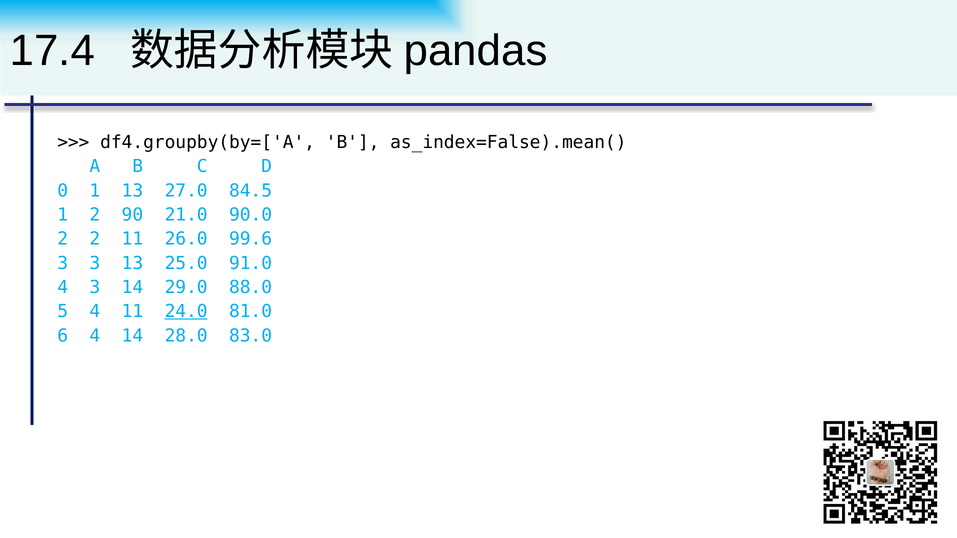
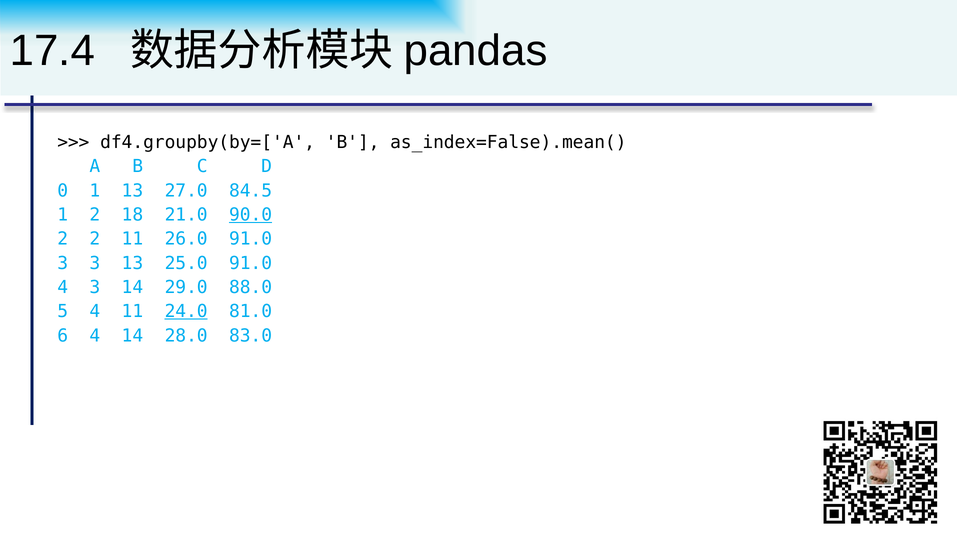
90: 90 -> 18 (132, 215)
90.0 underline: none -> present (251, 215)
26.0 99.6: 99.6 -> 91.0 (251, 239)
